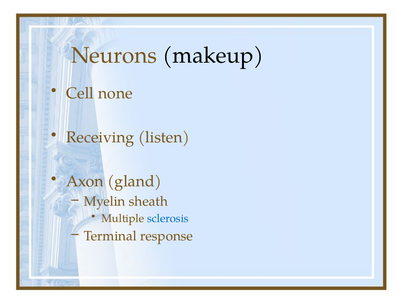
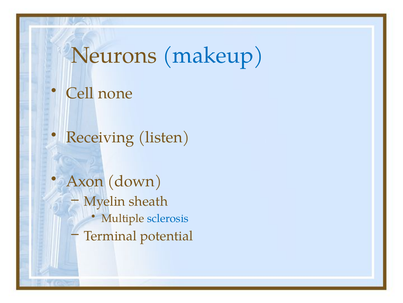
makeup colour: black -> blue (213, 55)
gland: gland -> down (135, 181)
response: response -> potential (167, 235)
